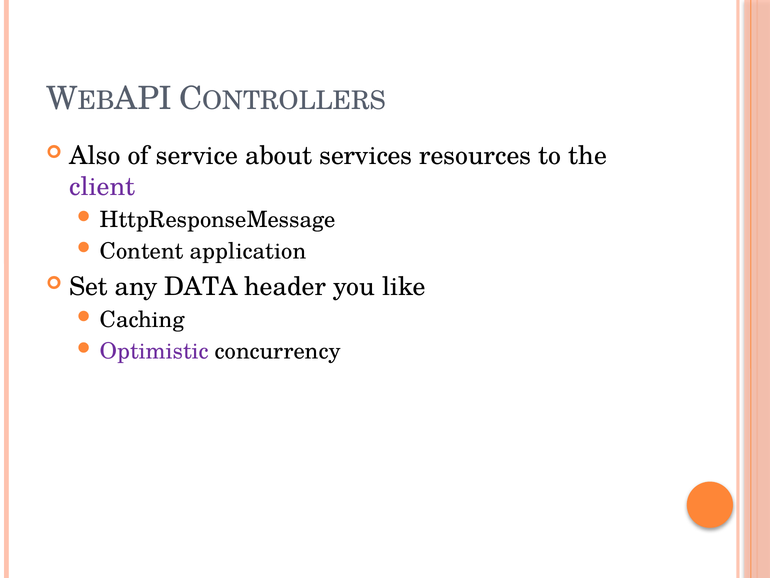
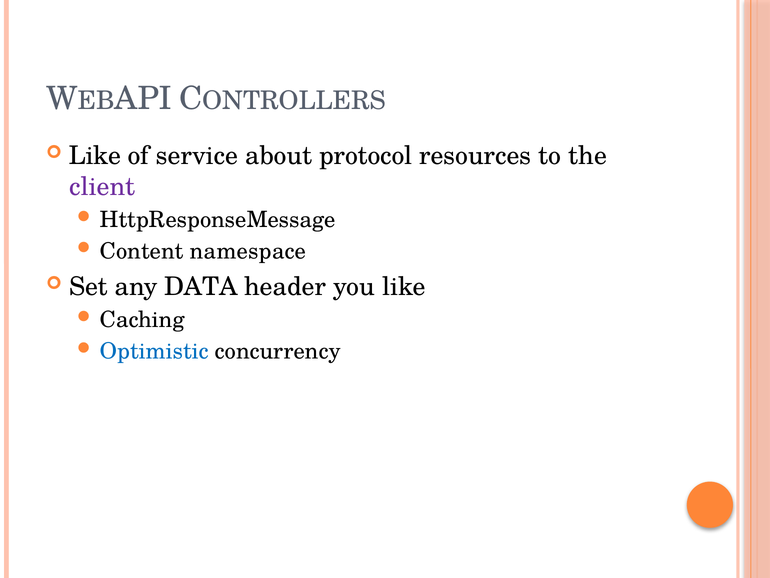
Also: Also -> Like (95, 156)
services: services -> protocol (366, 156)
application: application -> namespace (248, 251)
Optimistic colour: purple -> blue (154, 351)
